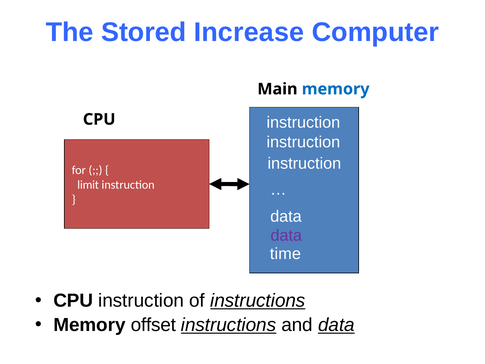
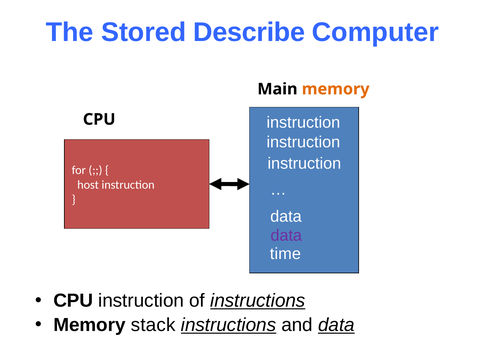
Increase: Increase -> Describe (249, 32)
memory colour: blue -> orange (336, 89)
limit: limit -> host (88, 185)
offset: offset -> stack (153, 325)
